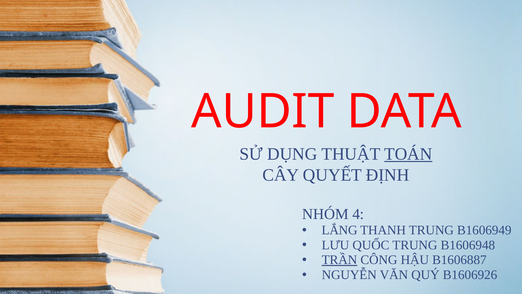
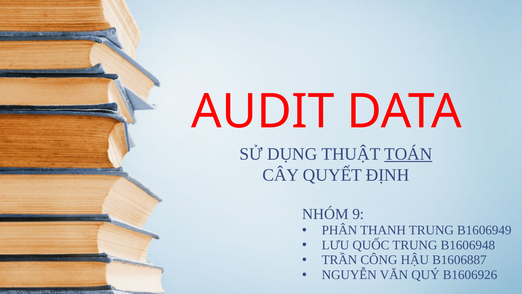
4: 4 -> 9 (358, 214)
LẮNG: LẮNG -> PHÂN (339, 230)
TRẦN underline: present -> none (339, 260)
